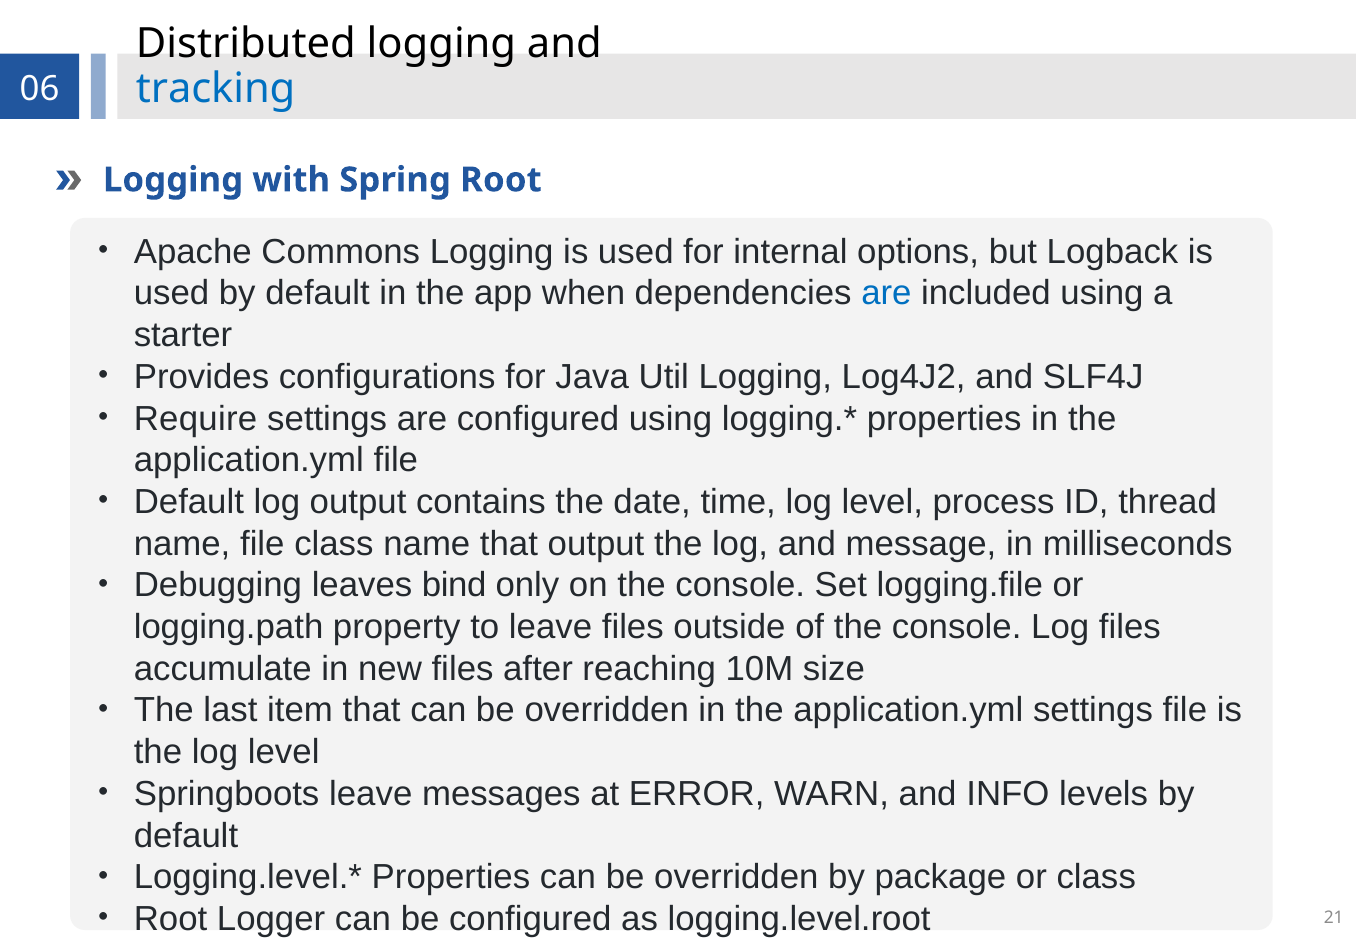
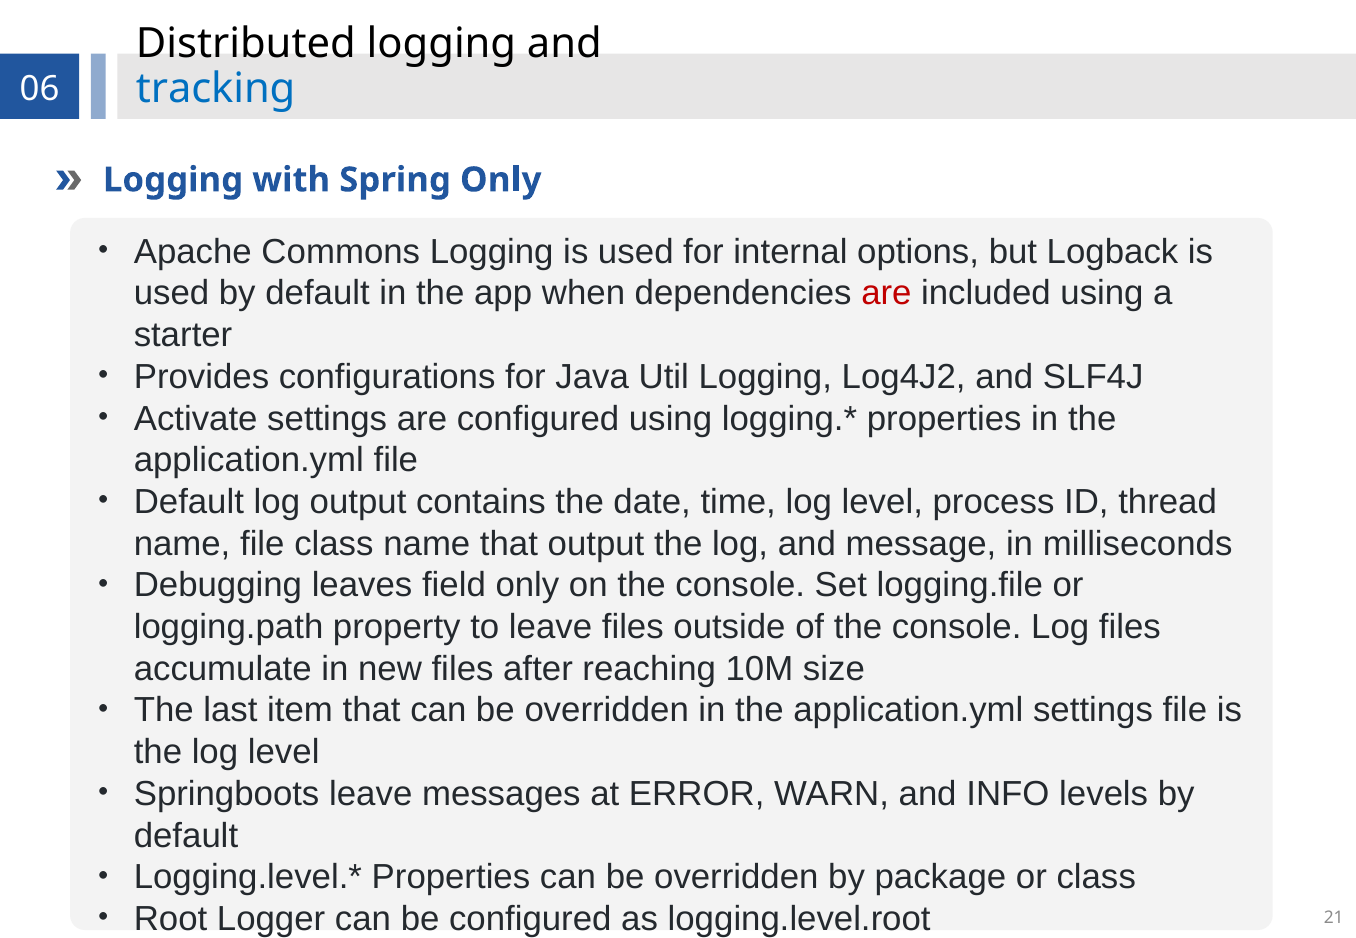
Spring Root: Root -> Only (501, 180)
are colour: blue -> red (886, 294)
Require: Require -> Activate (196, 419)
bind: bind -> field (454, 586)
